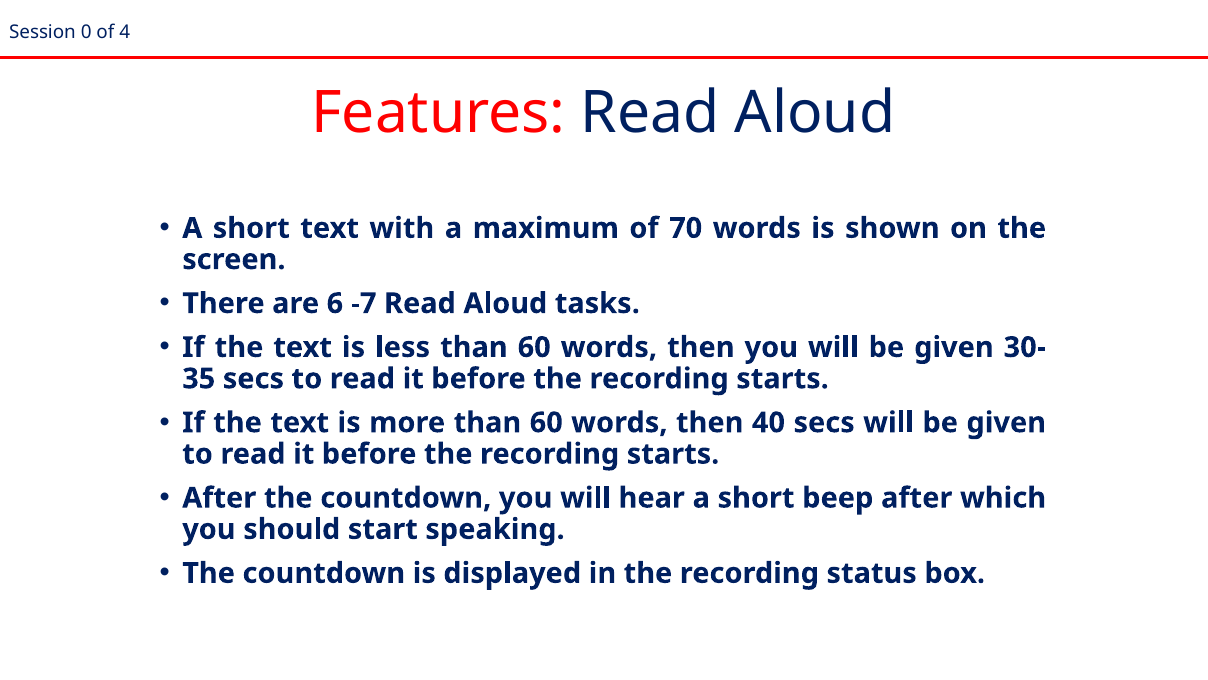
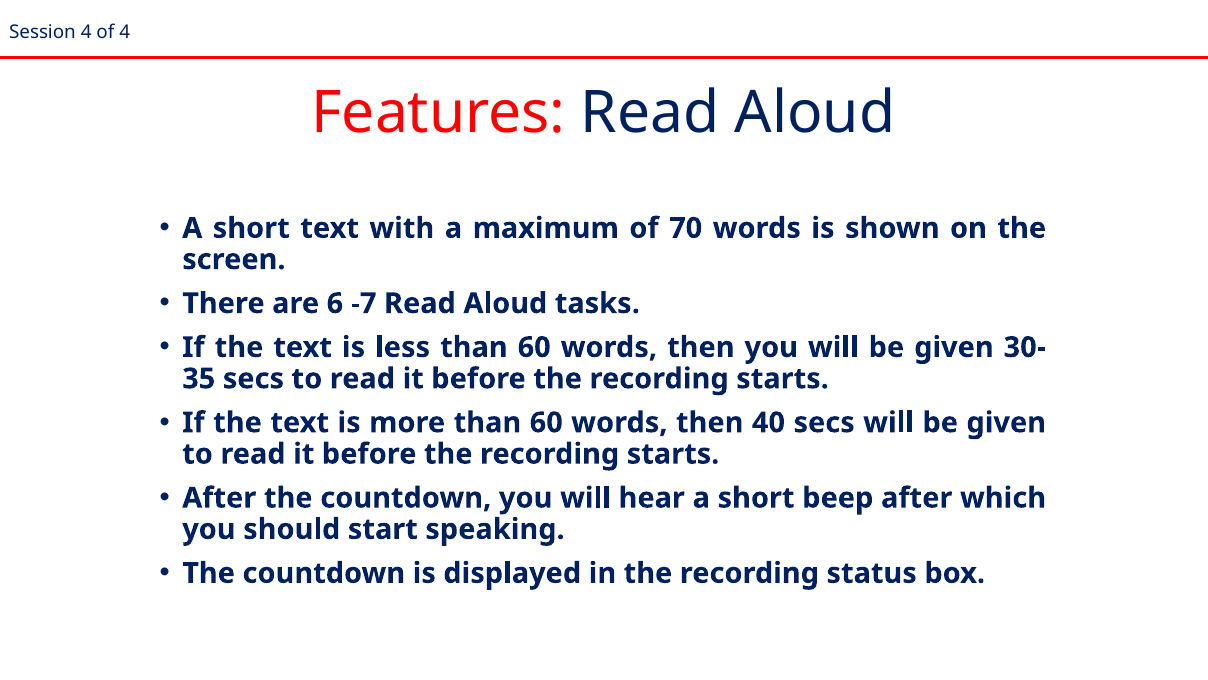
Session 0: 0 -> 4 (86, 32)
